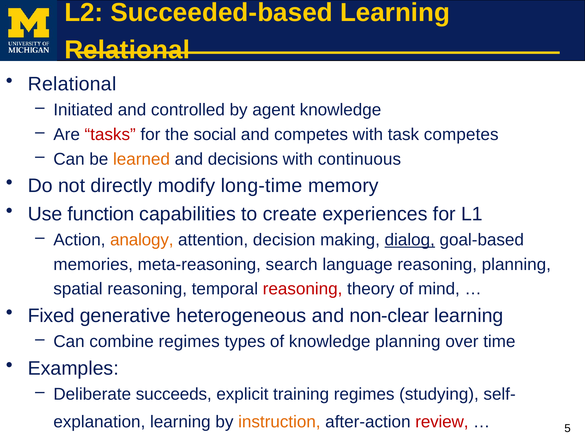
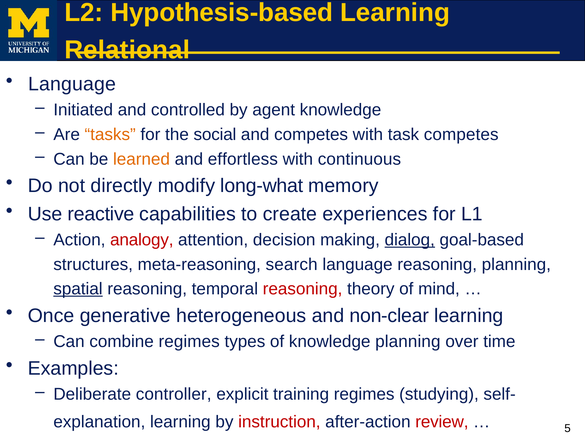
Succeeded-based: Succeeded-based -> Hypothesis-based (222, 12)
Relational: Relational -> Language (72, 84)
tasks colour: red -> orange (110, 134)
decisions: decisions -> effortless (243, 159)
long-time: long-time -> long-what (262, 186)
function: function -> reactive (101, 214)
analogy colour: orange -> red (142, 240)
memories: memories -> structures (93, 264)
spatial underline: none -> present (78, 289)
Fixed: Fixed -> Once (51, 316)
succeeds: succeeds -> controller (174, 394)
instruction colour: orange -> red (279, 422)
